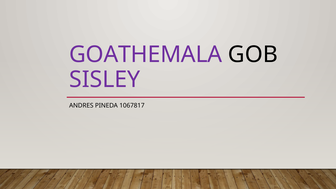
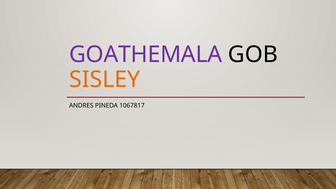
SISLEY colour: purple -> orange (105, 80)
